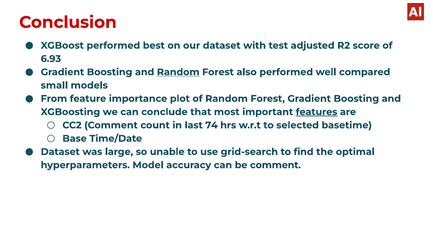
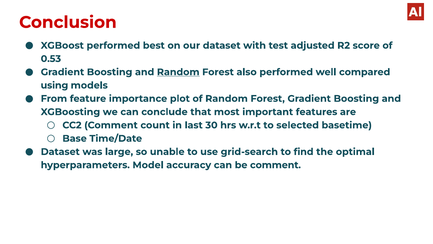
6.93: 6.93 -> 0.53 (51, 59)
small: small -> using (54, 85)
features underline: present -> none (317, 112)
74: 74 -> 30 (211, 125)
